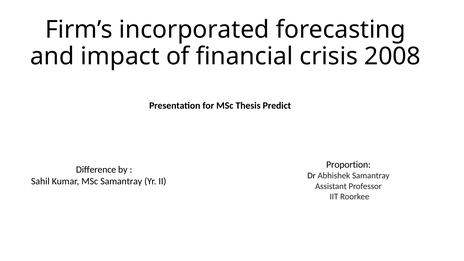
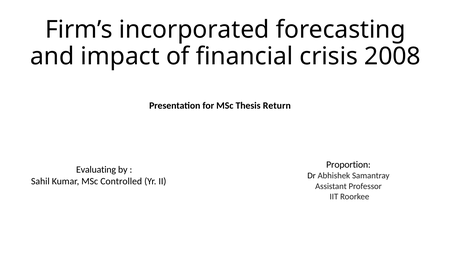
Predict: Predict -> Return (277, 106)
Difference: Difference -> Evaluating (96, 170)
MSc Samantray: Samantray -> Controlled (121, 181)
